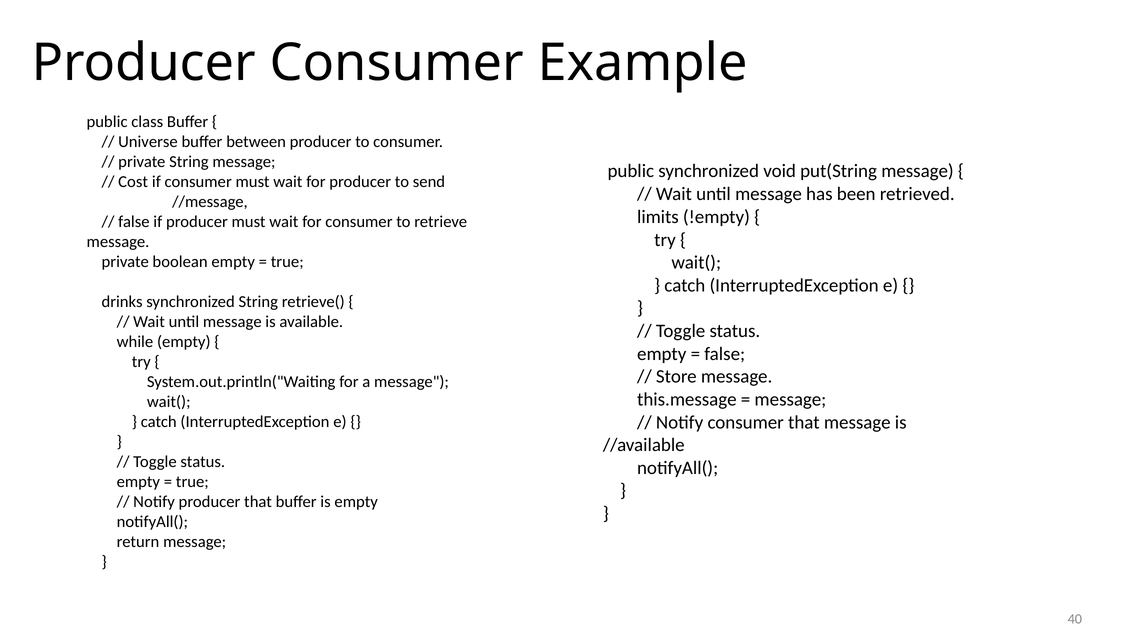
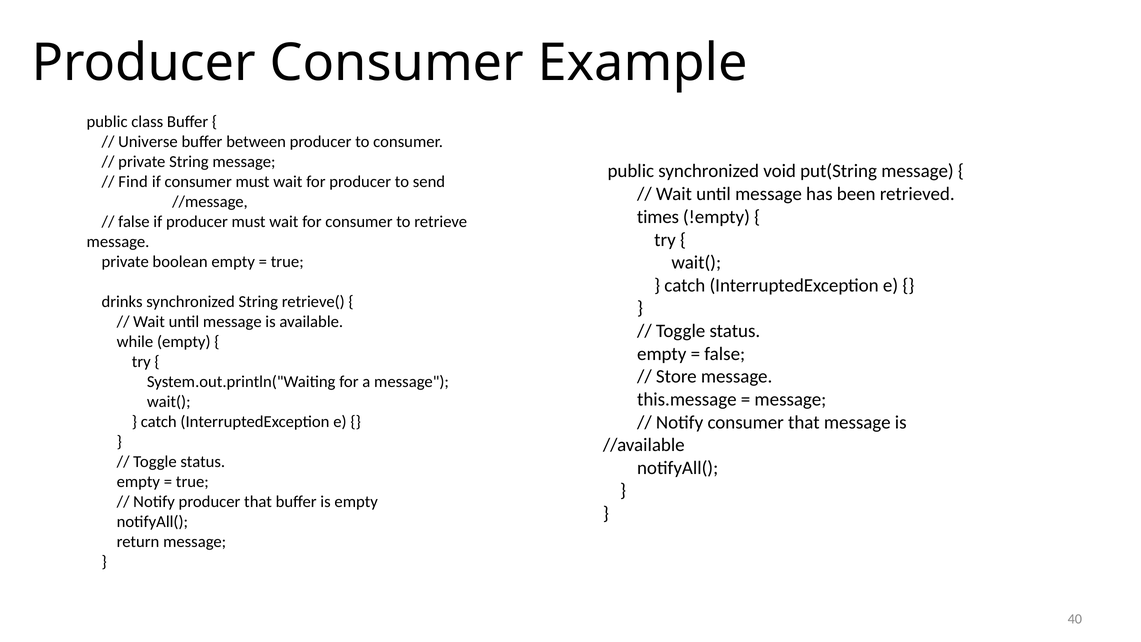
Cost: Cost -> Find (133, 182)
limits: limits -> times (658, 217)
